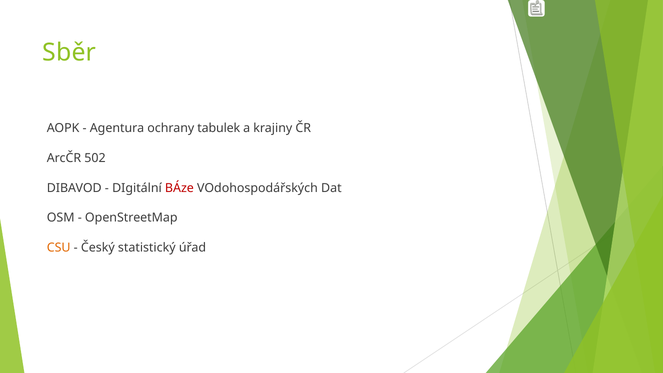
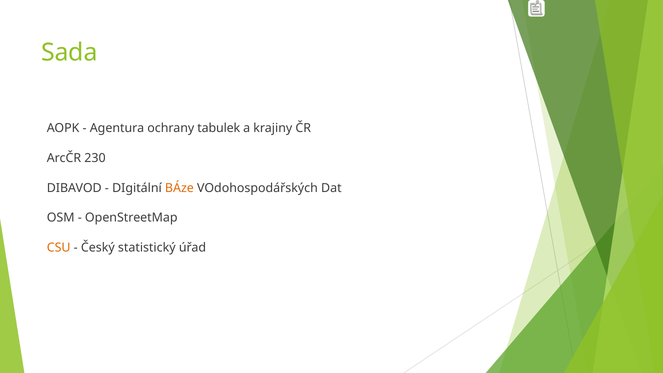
Sběr: Sběr -> Sada (69, 52)
502: 502 -> 230 (95, 158)
BÁze colour: red -> orange (179, 188)
